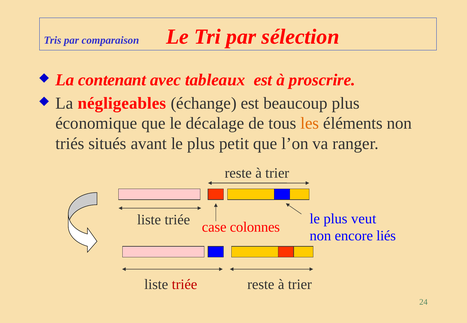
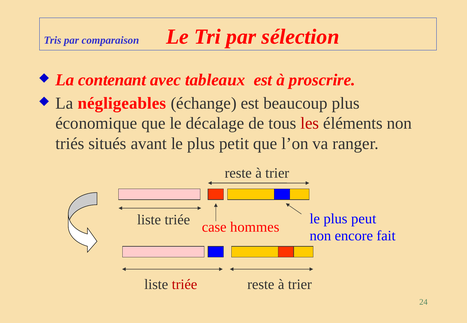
les colour: orange -> red (310, 124)
veut: veut -> peut (364, 219)
colonnes: colonnes -> hommes (255, 227)
liés: liés -> fait (386, 236)
